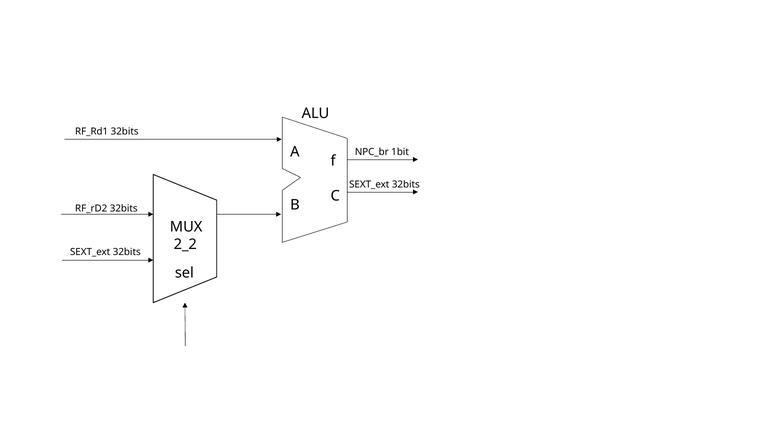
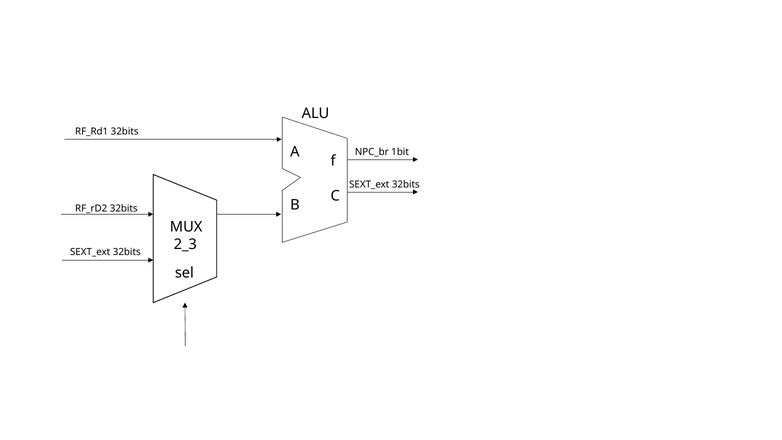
2_2: 2_2 -> 2_3 (185, 244)
